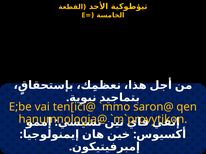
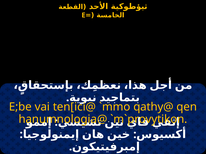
saron@: saron@ -> qathy@ (153, 107)
